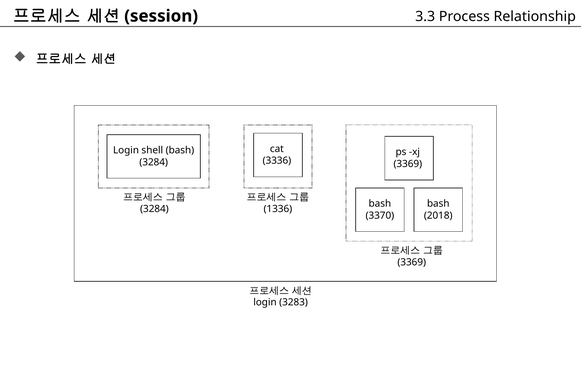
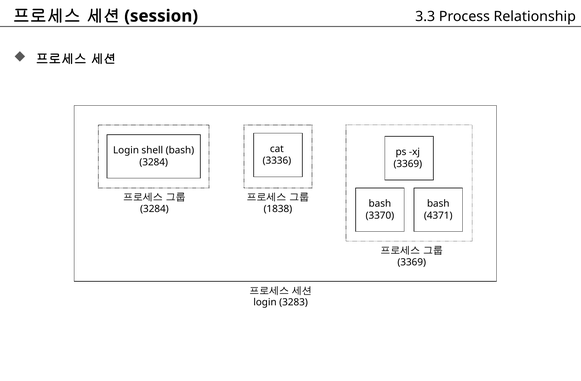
1336: 1336 -> 1838 (278, 209)
2018: 2018 -> 4371 (438, 216)
